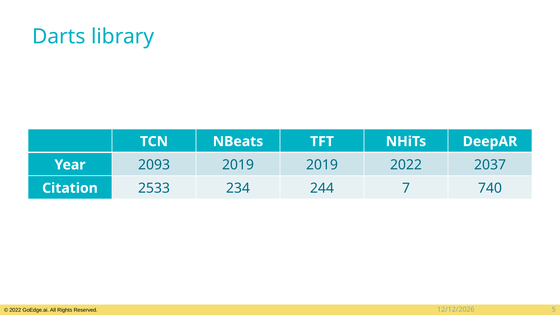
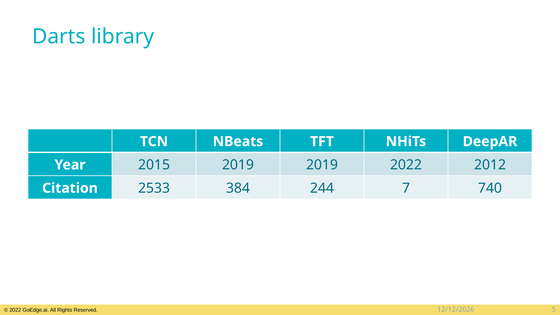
2093: 2093 -> 2015 (154, 165)
2037: 2037 -> 2012 (490, 165)
234: 234 -> 384 (238, 188)
